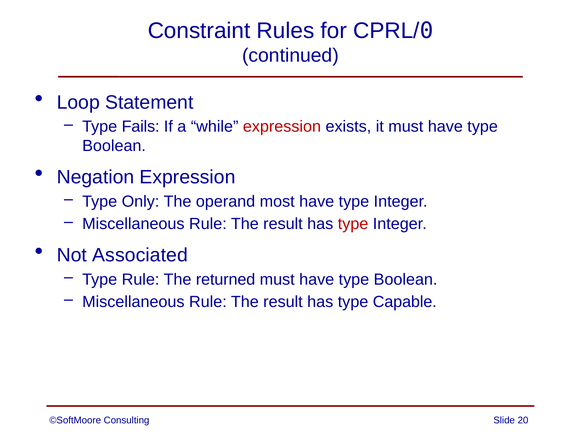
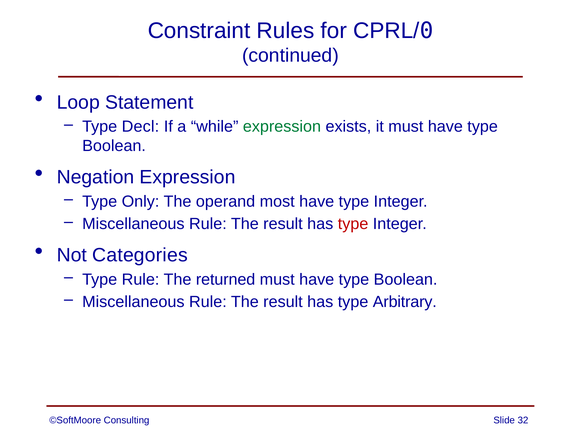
Fails: Fails -> Decl (140, 127)
expression colour: red -> green (282, 127)
Associated: Associated -> Categories (140, 256)
Capable: Capable -> Arbitrary (405, 302)
20: 20 -> 32 (523, 421)
